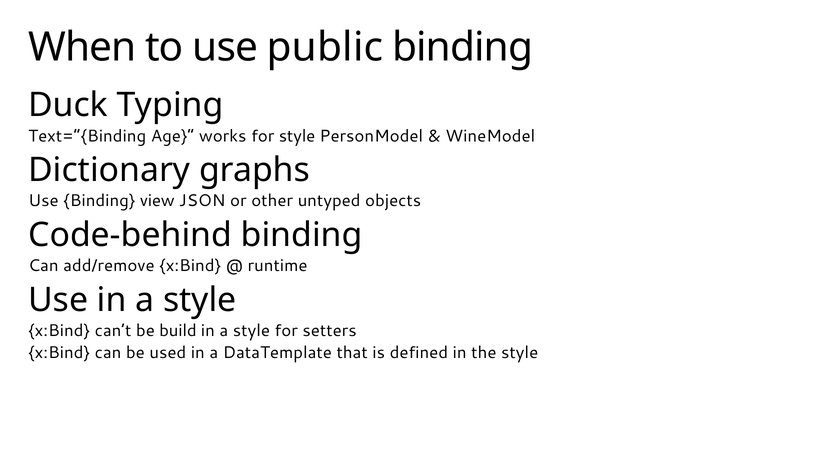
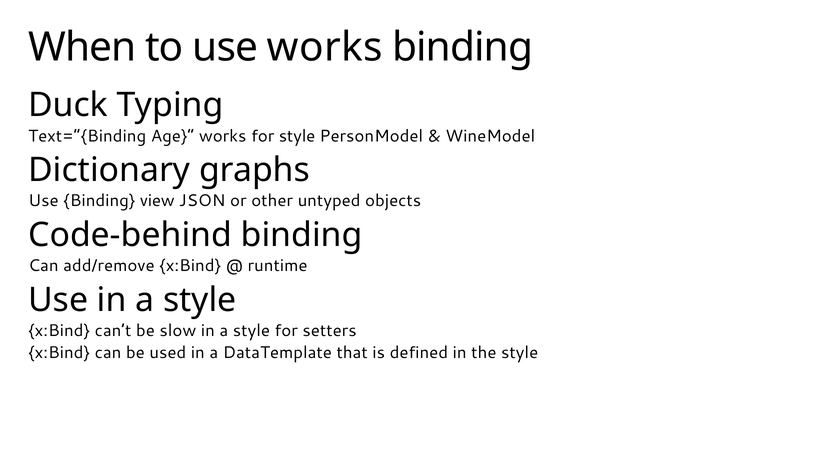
use public: public -> works (325, 48)
build: build -> slow (178, 331)
